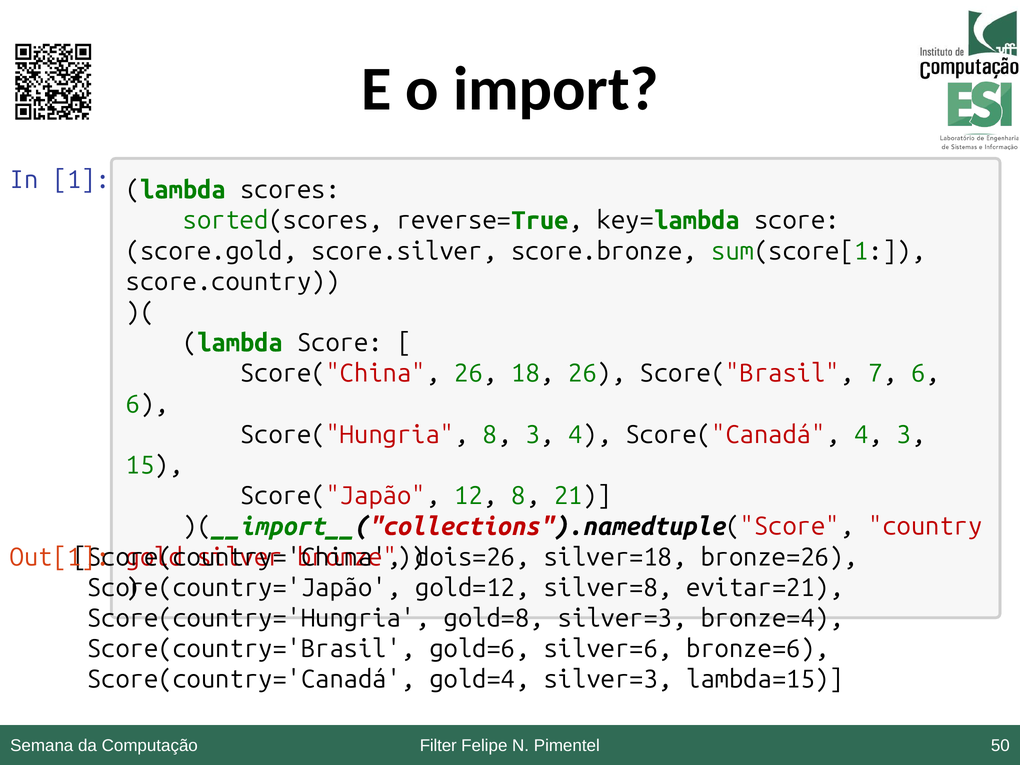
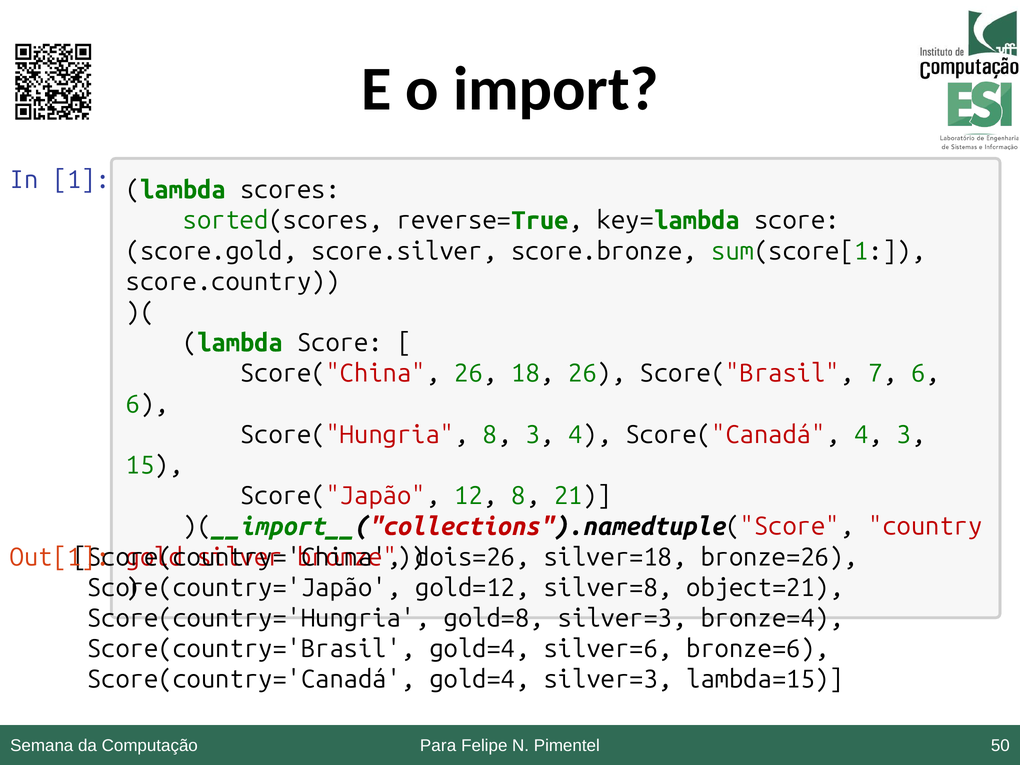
evitar=21: evitar=21 -> object=21 (765, 588)
Score(country='Brasil gold=6: gold=6 -> gold=4 (479, 649)
Filter: Filter -> Para (438, 746)
